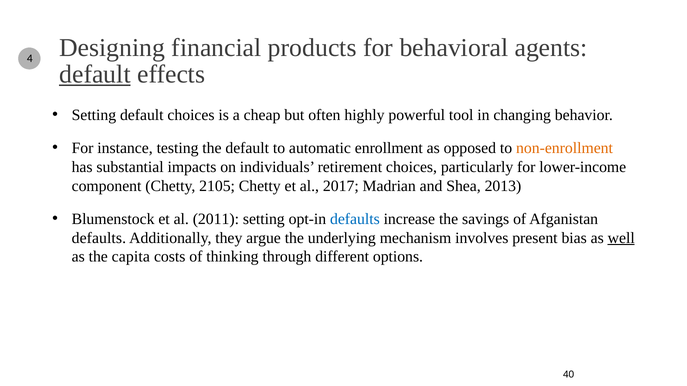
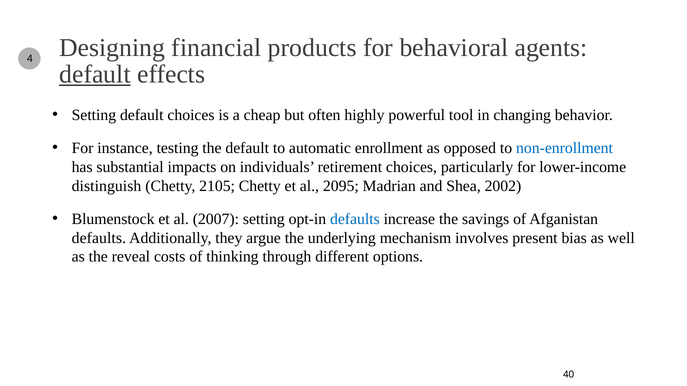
non-enrollment colour: orange -> blue (565, 148)
component: component -> distinguish (107, 186)
2017: 2017 -> 2095 (341, 186)
2013: 2013 -> 2002 (503, 186)
2011: 2011 -> 2007 (216, 219)
well underline: present -> none (621, 238)
capita: capita -> reveal (131, 257)
